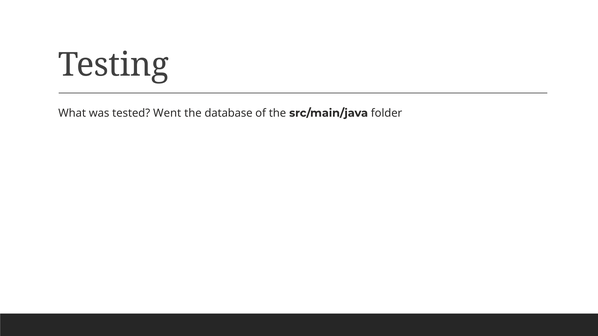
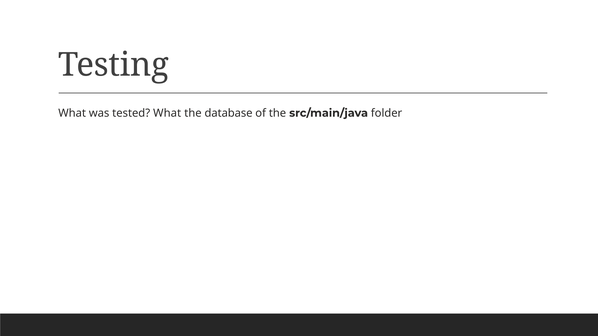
tested Went: Went -> What (167, 113)
